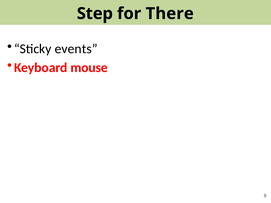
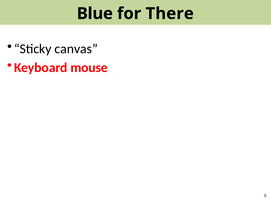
Step: Step -> Blue (95, 14)
events: events -> canvas (76, 49)
